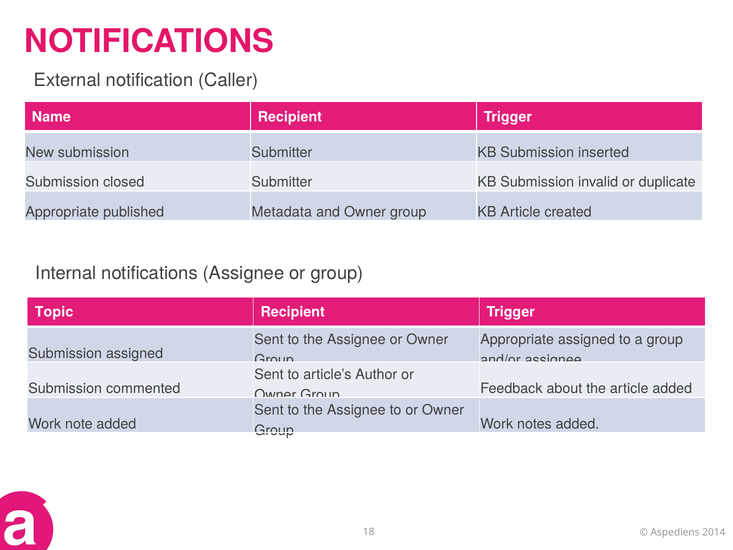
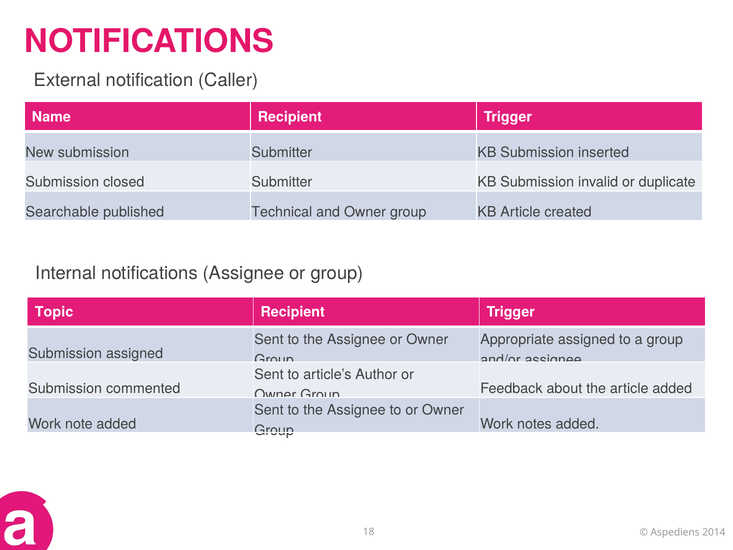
Appropriate: Appropriate -> Searchable (62, 212)
Metadata: Metadata -> Technical (282, 212)
